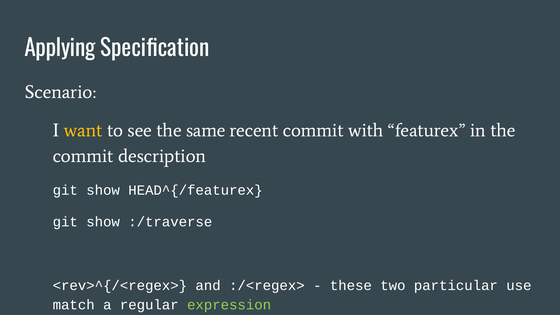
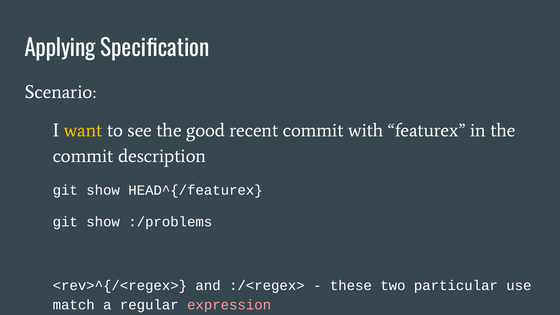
same: same -> good (206, 130)
:/traverse: :/traverse -> :/problems (170, 222)
expression colour: light green -> pink (229, 305)
